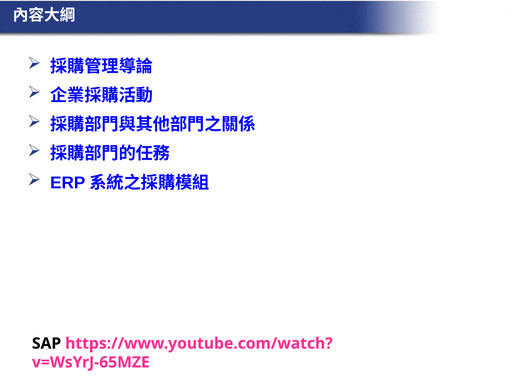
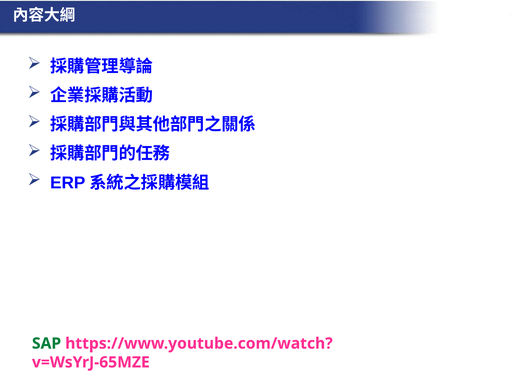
SAP colour: black -> green (47, 344)
